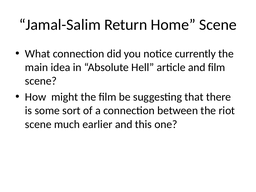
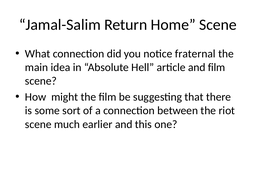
currently: currently -> fraternal (195, 54)
